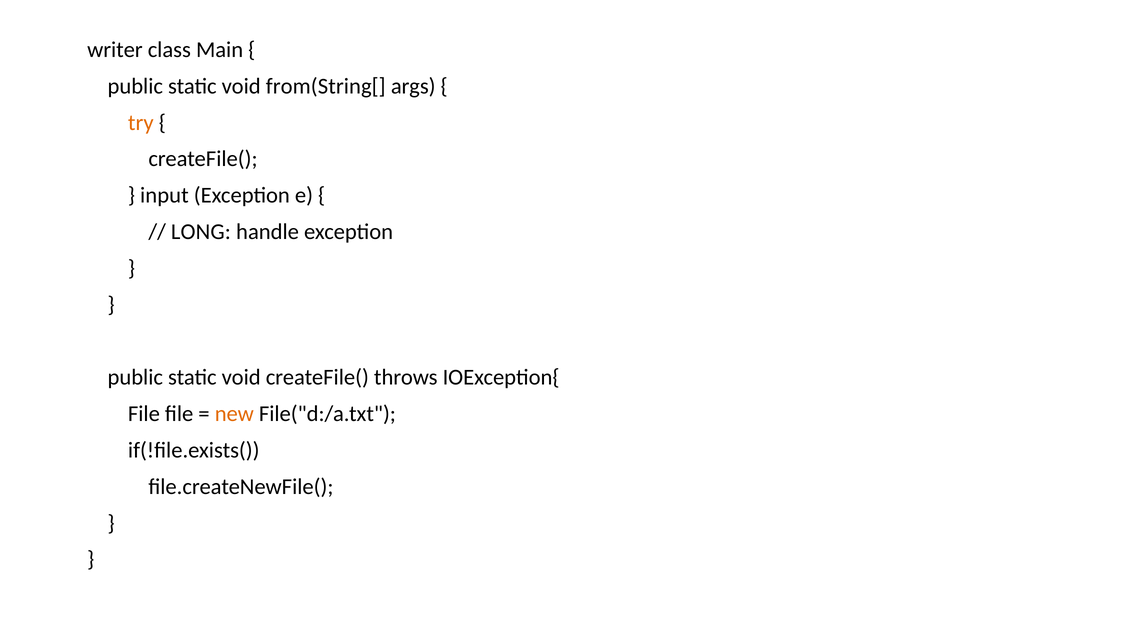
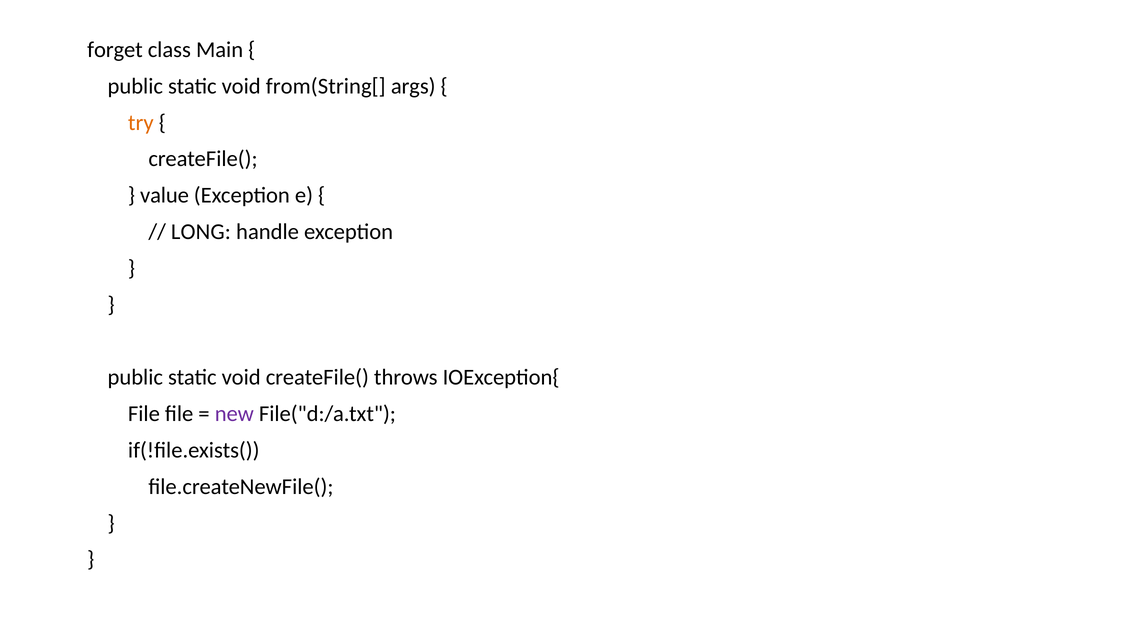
writer: writer -> forget (115, 50)
input: input -> value (165, 195)
new colour: orange -> purple (234, 414)
